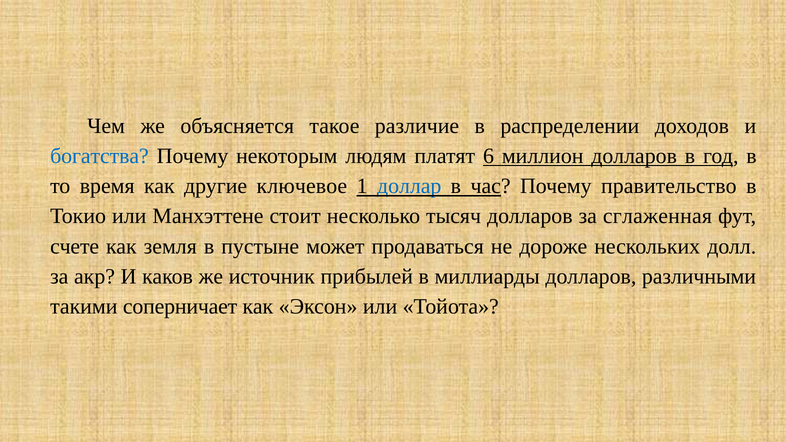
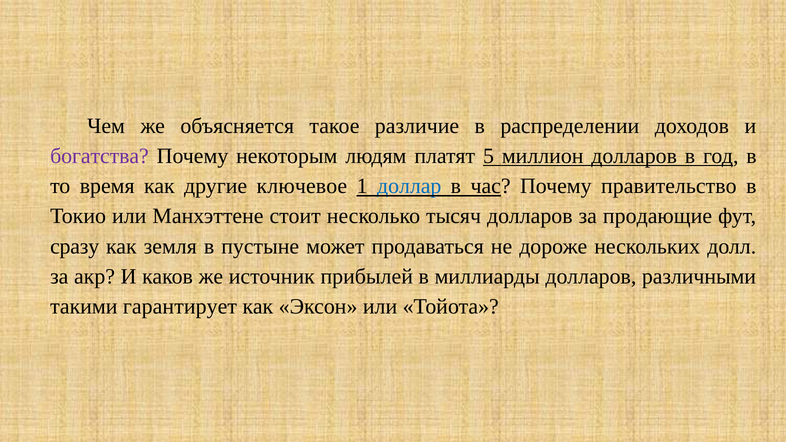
богатства colour: blue -> purple (99, 156)
6: 6 -> 5 (489, 156)
сглаженная: сглаженная -> продающие (658, 216)
счете: счете -> сразу (75, 246)
соперничает: соперничает -> гарантирует (180, 307)
